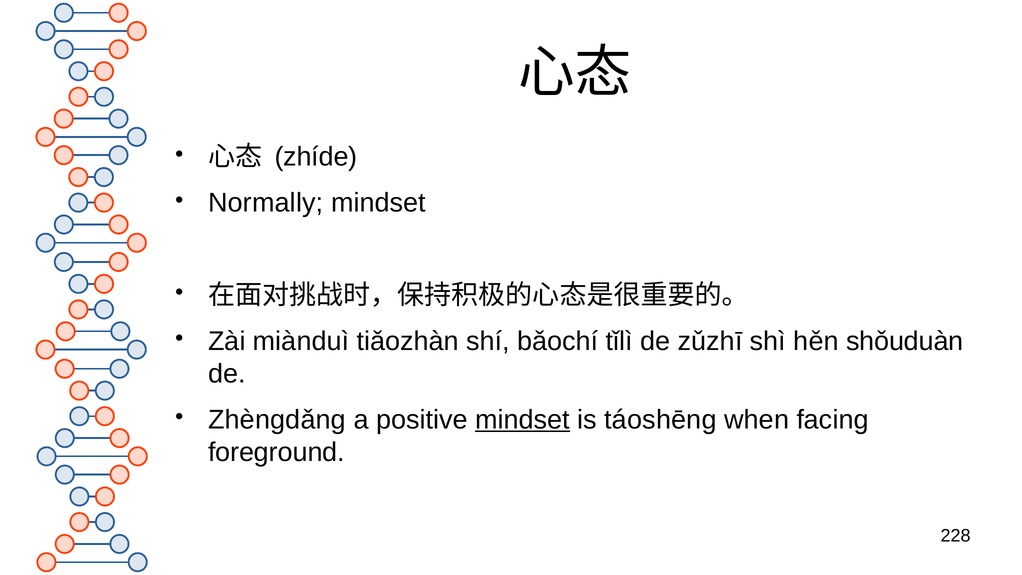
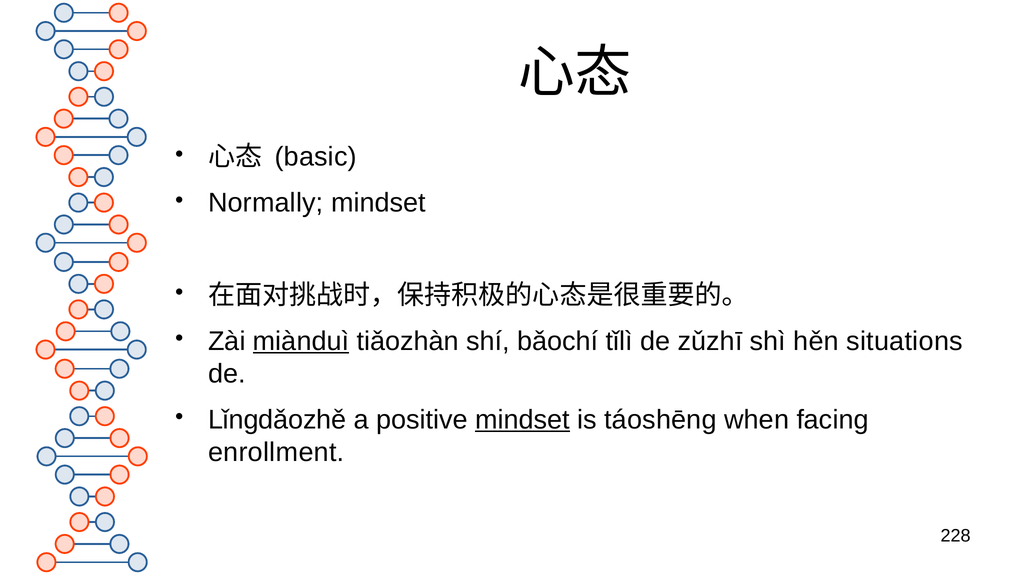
zhíde: zhíde -> basic (316, 157)
miànduì underline: none -> present (301, 341)
shǒuduàn: shǒuduàn -> situations (905, 341)
Zhèngdǎng: Zhèngdǎng -> Lǐngdǎozhě (277, 420)
foreground: foreground -> enrollment (276, 452)
